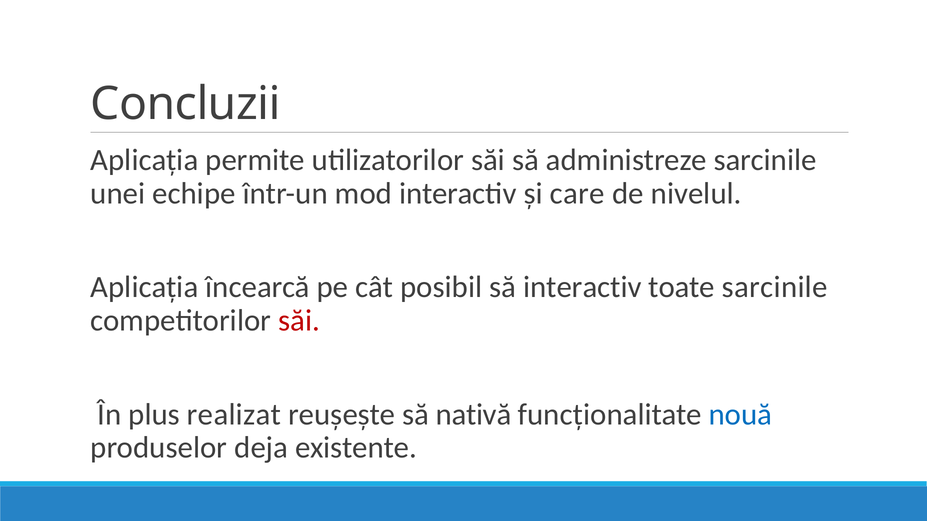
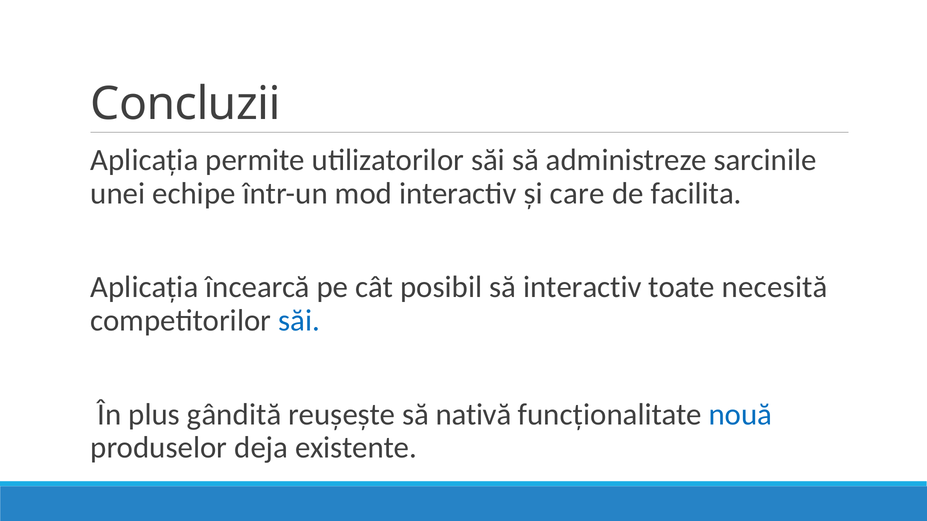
nivelul: nivelul -> facilita (696, 194)
toate sarcinile: sarcinile -> necesită (775, 288)
săi colour: red -> blue (299, 321)
realizat: realizat -> gândită (234, 415)
